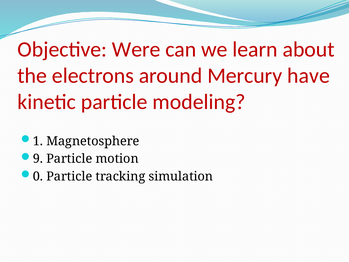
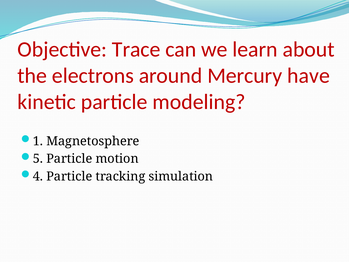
Were: Were -> Trace (136, 49)
9: 9 -> 5 (38, 159)
0: 0 -> 4 (38, 176)
